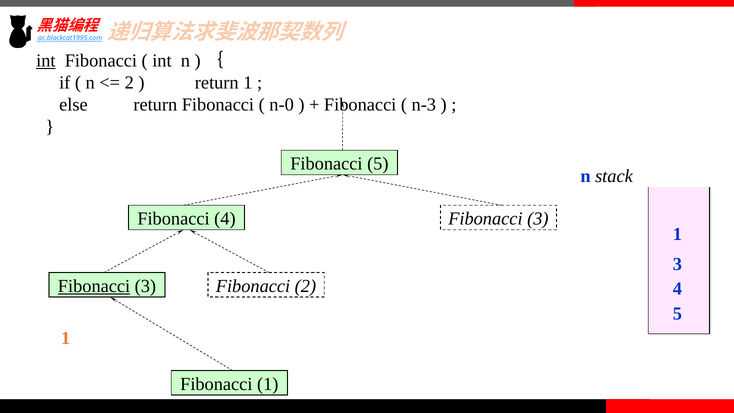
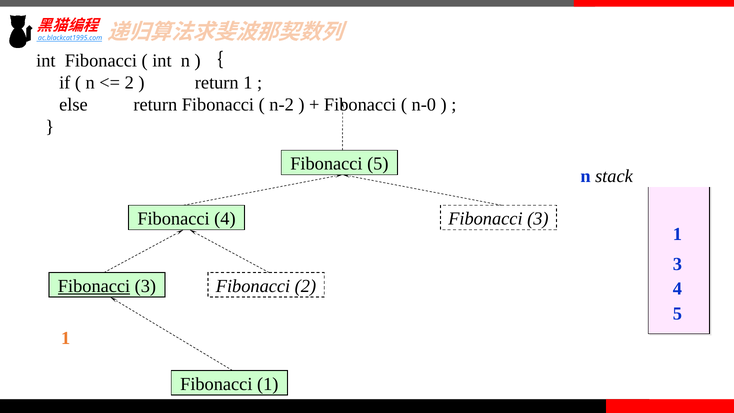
int underline: present -> none (46, 61)
n-0: n-0 -> n-2 (282, 105)
n-3: n-3 -> n-0 (424, 105)
